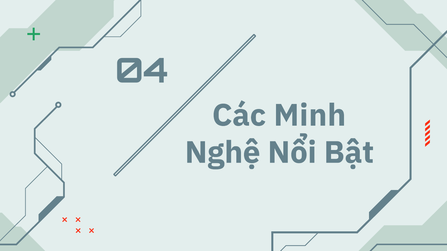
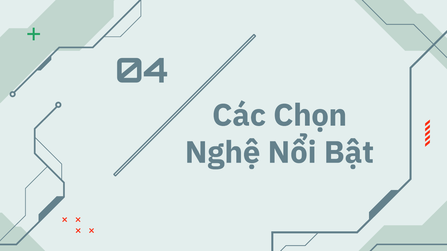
Minh: Minh -> Chọn (310, 116)
